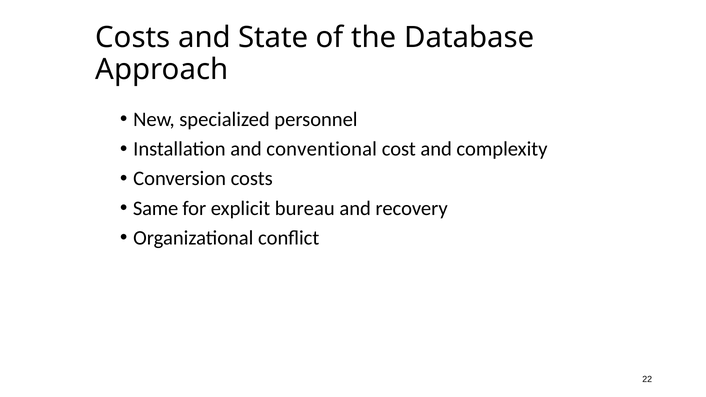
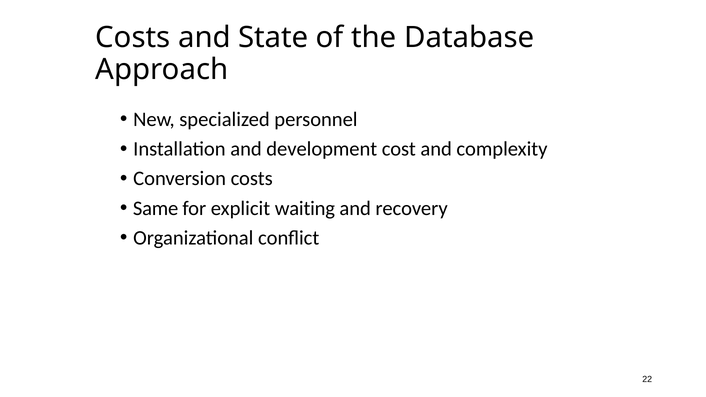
conventional: conventional -> development (322, 149)
bureau: bureau -> waiting (305, 208)
